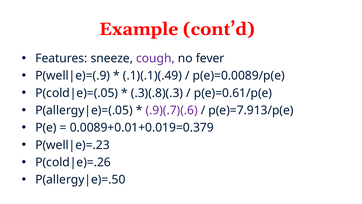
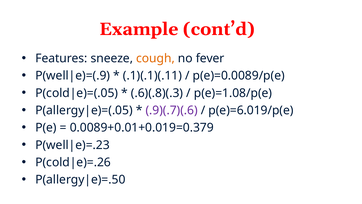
cough colour: purple -> orange (155, 58)
.1)(.1)(.49: .1)(.1)(.49 -> .1)(.1)(.11 (152, 76)
.3)(.8)(.3: .3)(.8)(.3 -> .6)(.8)(.3 (157, 93)
p(e)=0.61/p(e: p(e)=0.61/p(e -> p(e)=1.08/p(e (233, 93)
p(e)=7.913/p(e: p(e)=7.913/p(e -> p(e)=6.019/p(e (251, 110)
